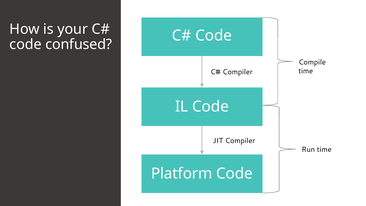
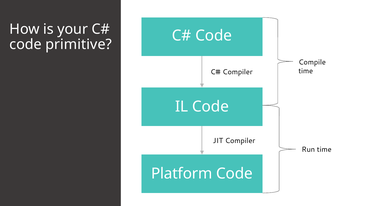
confused: confused -> primitive (79, 44)
